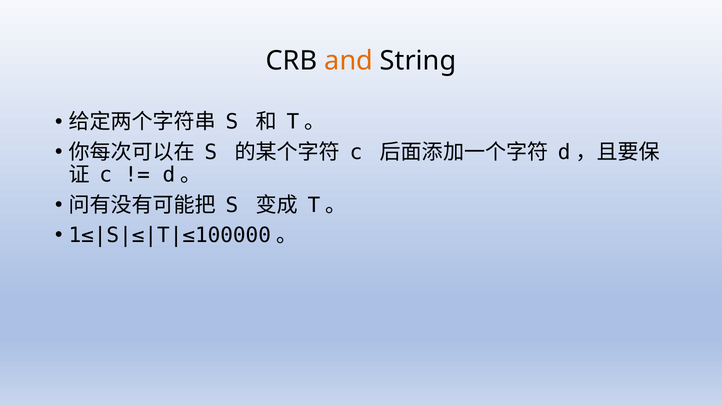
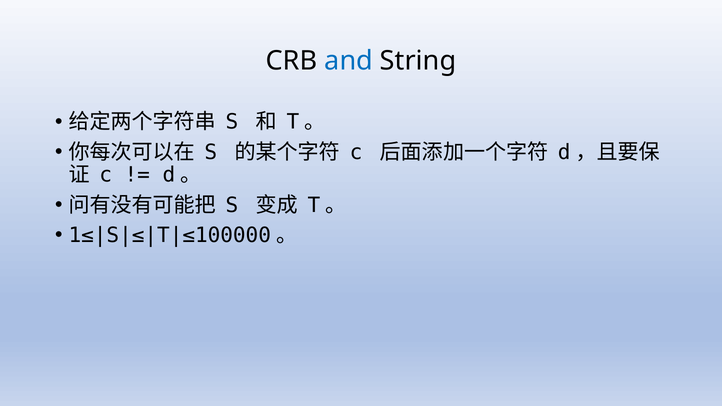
and colour: orange -> blue (349, 61)
